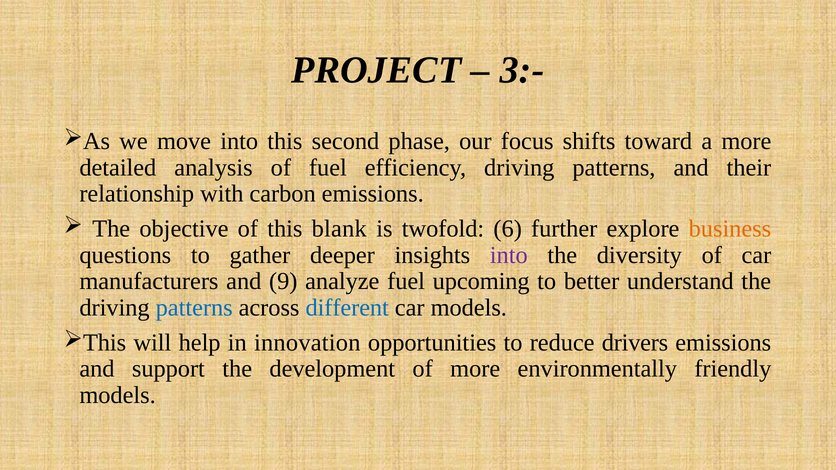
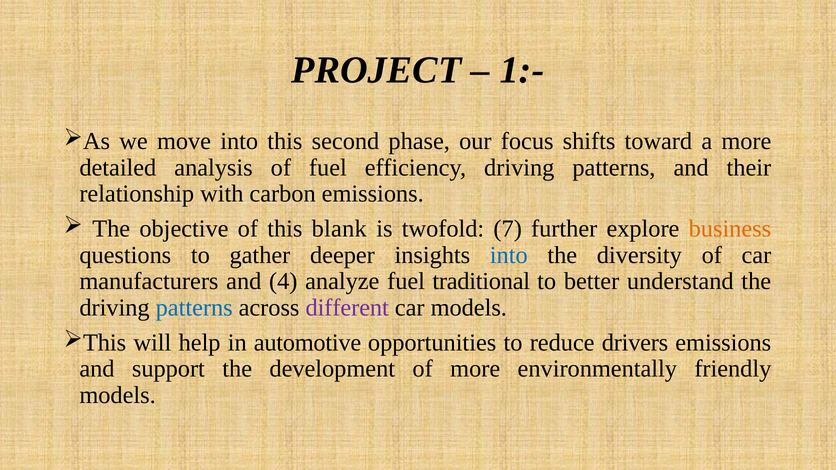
3:-: 3:- -> 1:- (522, 70)
6: 6 -> 7 (508, 229)
into colour: purple -> blue (509, 255)
9: 9 -> 4 (283, 281)
upcoming: upcoming -> traditional (481, 281)
different colour: blue -> purple (347, 308)
innovation: innovation -> automotive (308, 343)
